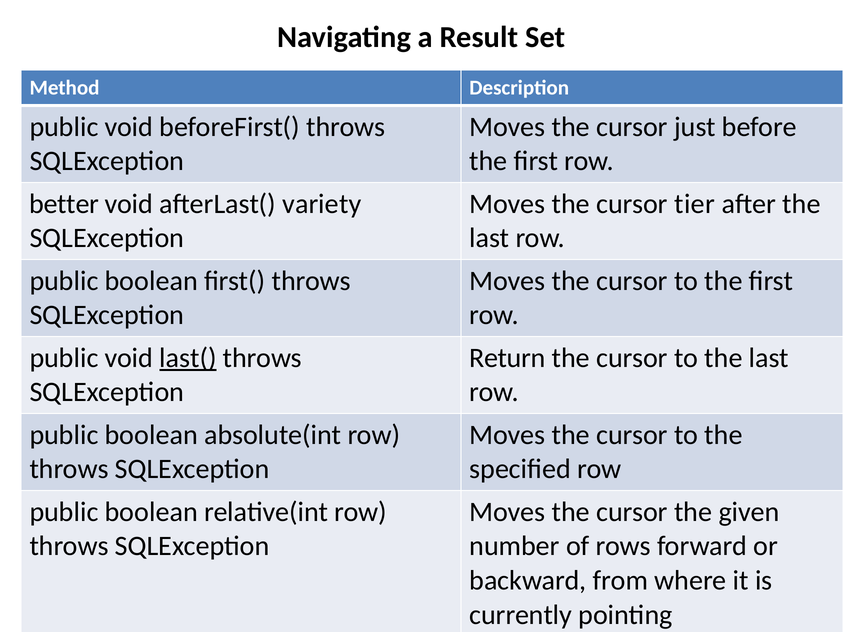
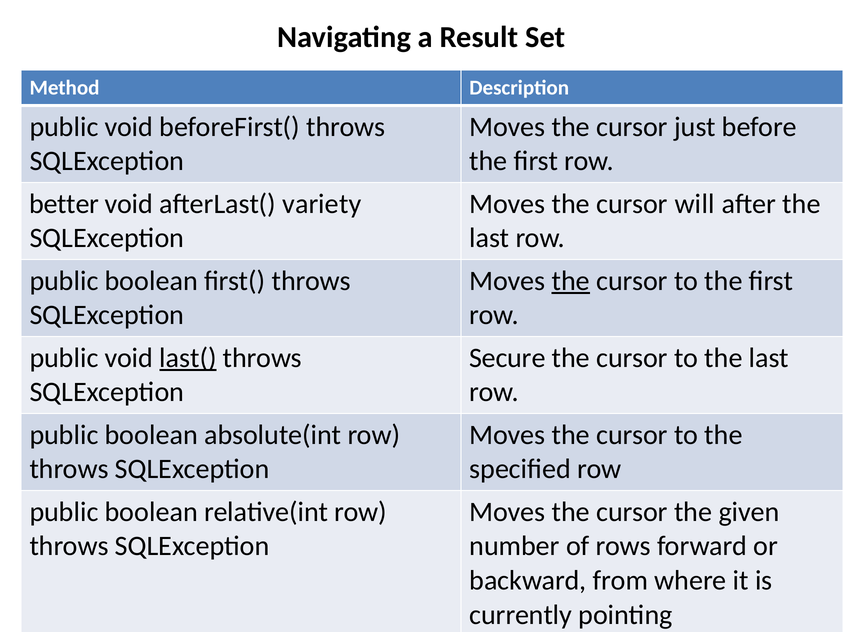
tier: tier -> will (695, 204)
the underline: none -> present (571, 281)
Return: Return -> Secure (507, 358)
